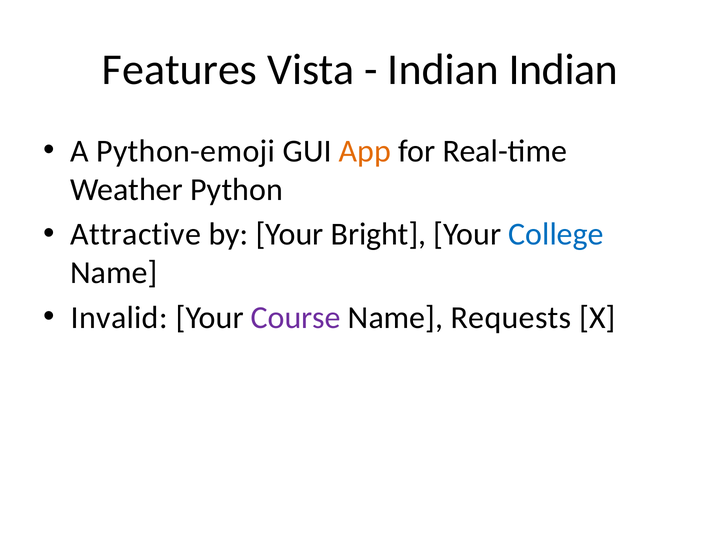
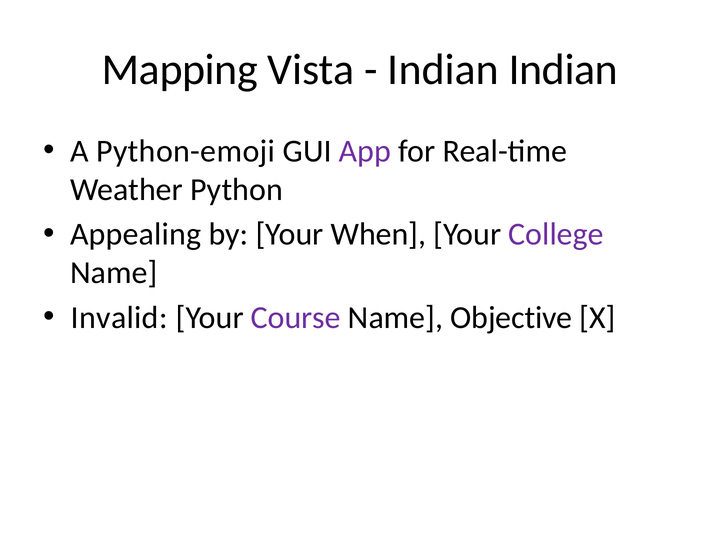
Features: Features -> Mapping (180, 70)
App colour: orange -> purple (365, 151)
Attractive: Attractive -> Appealing (136, 234)
Bright: Bright -> When (378, 234)
College colour: blue -> purple (556, 234)
Requests: Requests -> Objective (511, 317)
